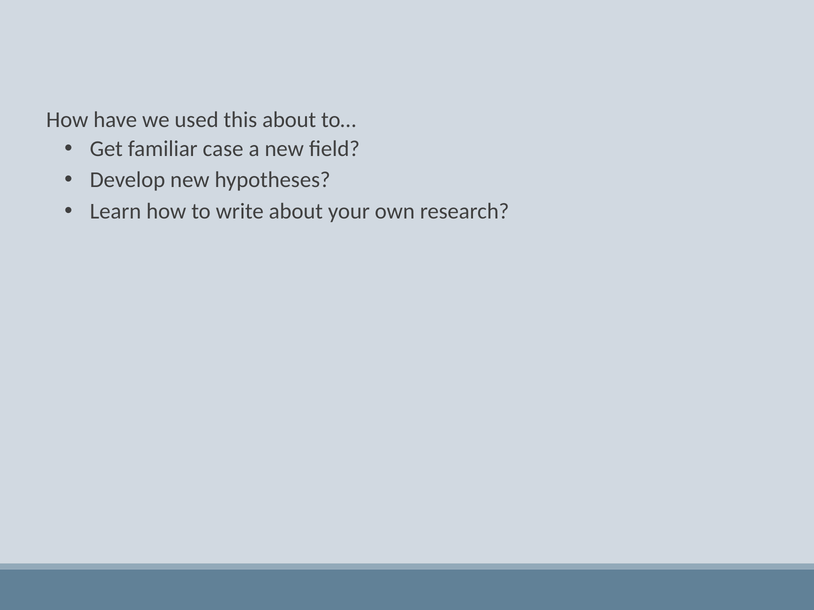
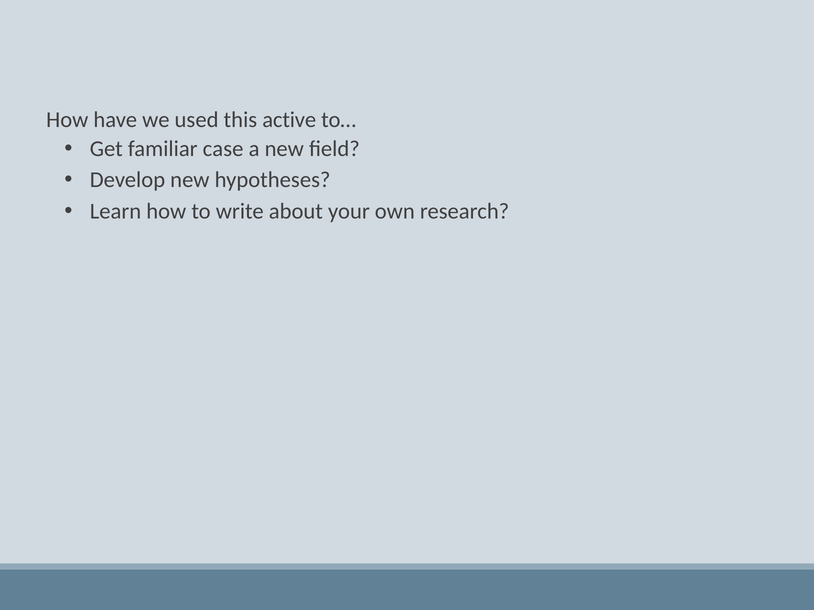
this about: about -> active (289, 120)
